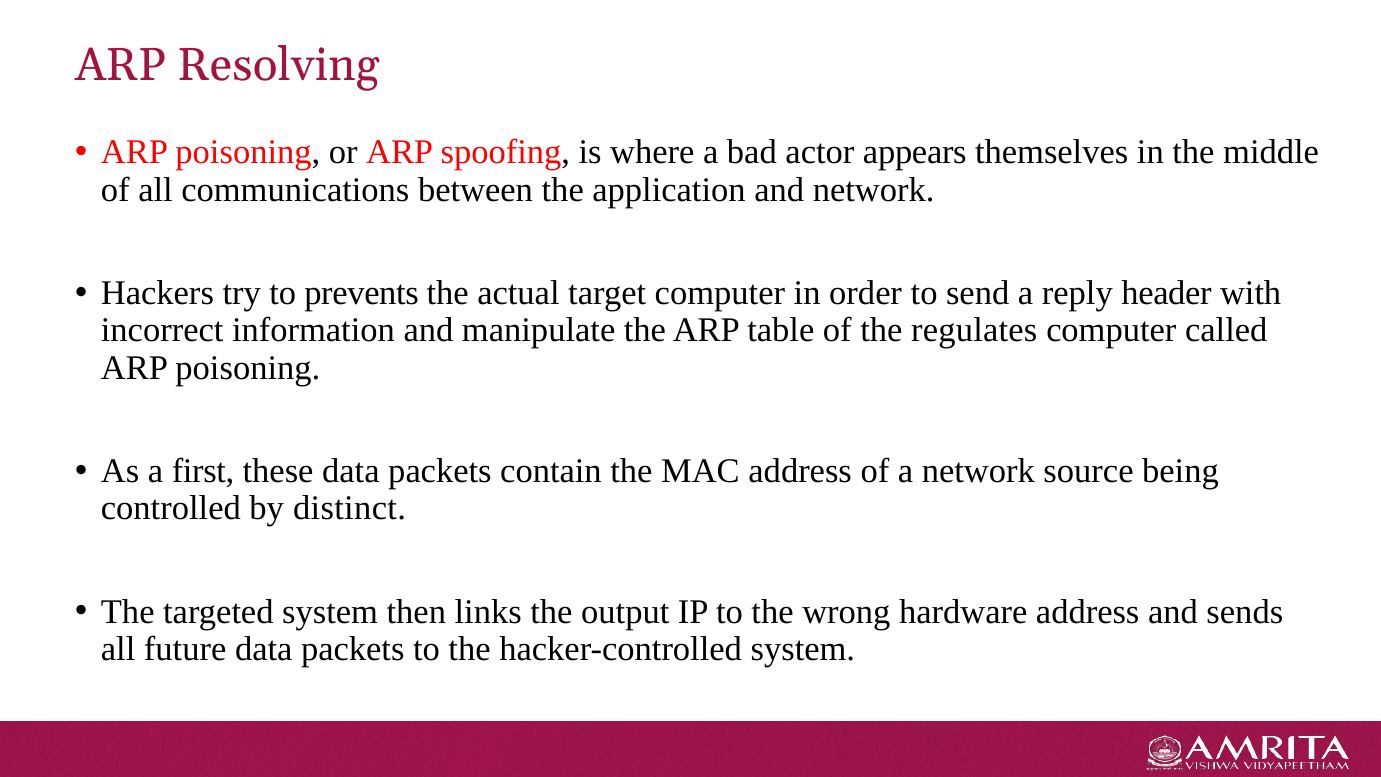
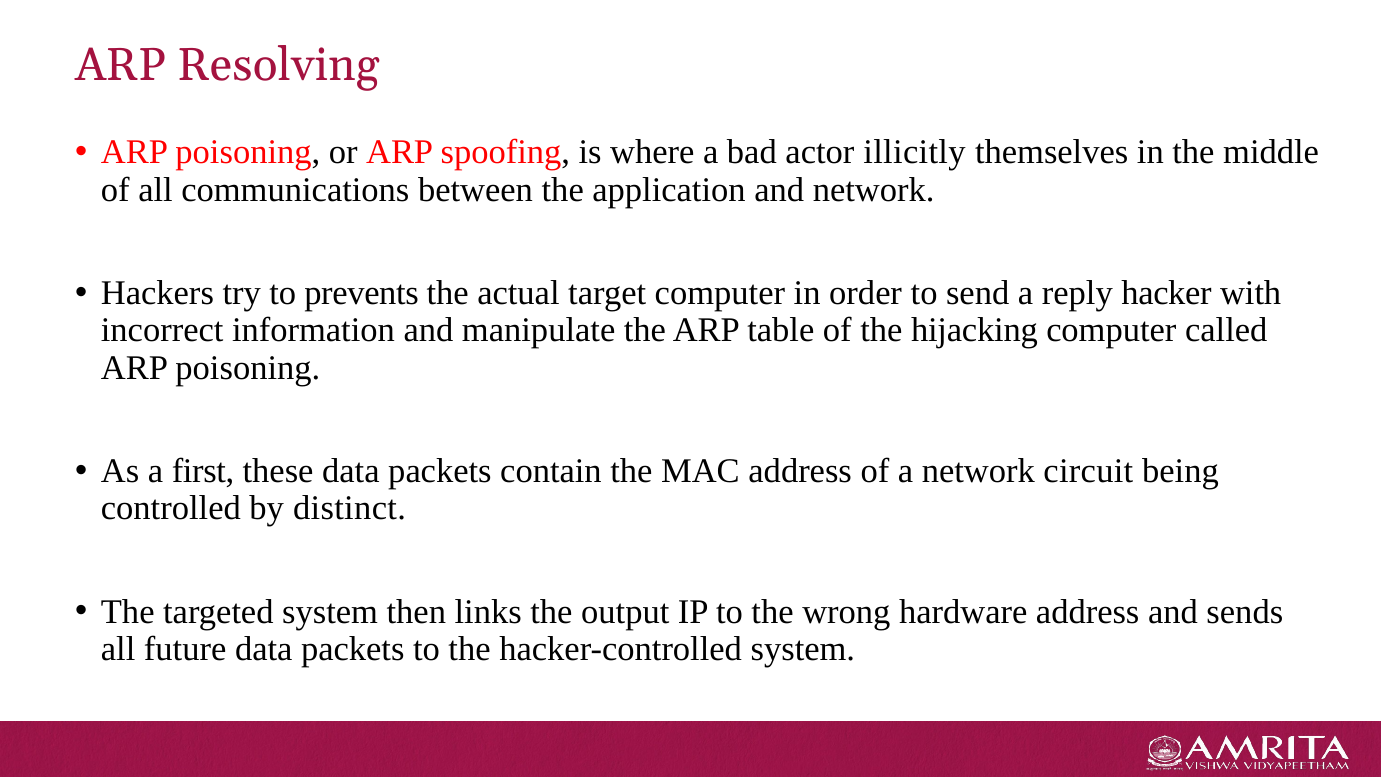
appears: appears -> illicitly (915, 152)
header: header -> hacker (1167, 293)
regulates: regulates -> hijacking (974, 330)
source: source -> circuit (1088, 471)
